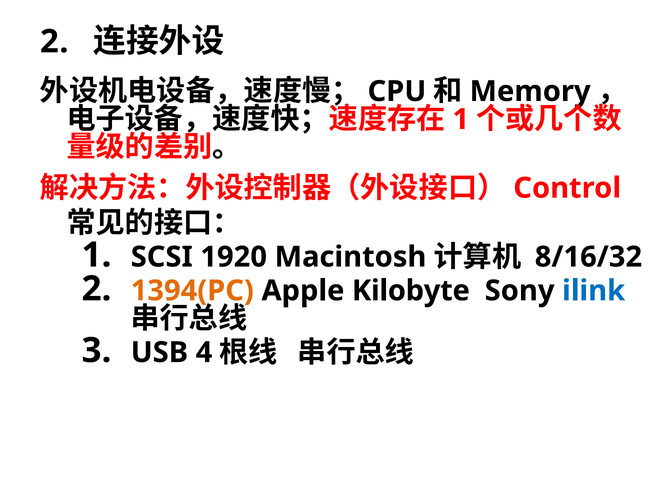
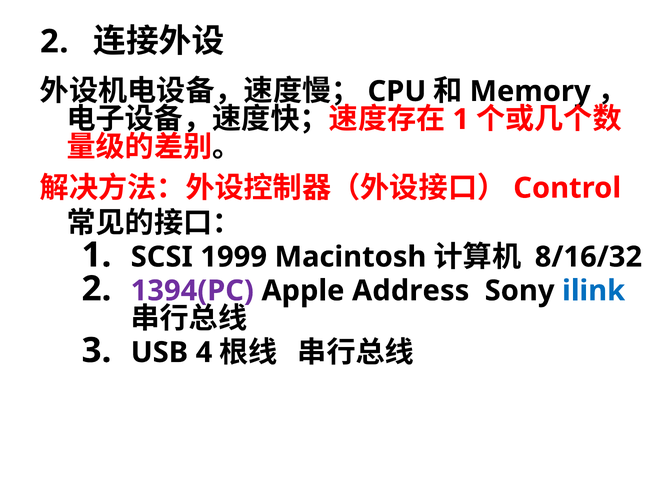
1920: 1920 -> 1999 (234, 257)
1394(PC colour: orange -> purple (192, 291)
Kilobyte: Kilobyte -> Address (411, 291)
